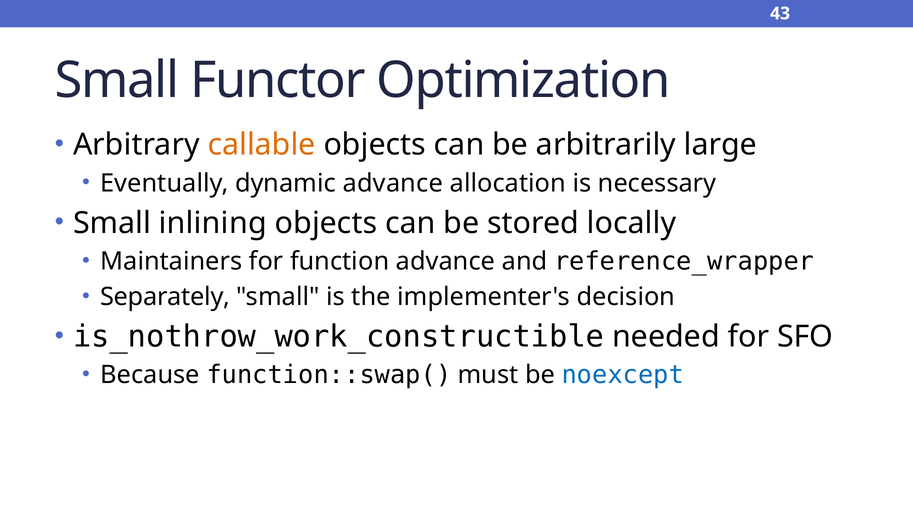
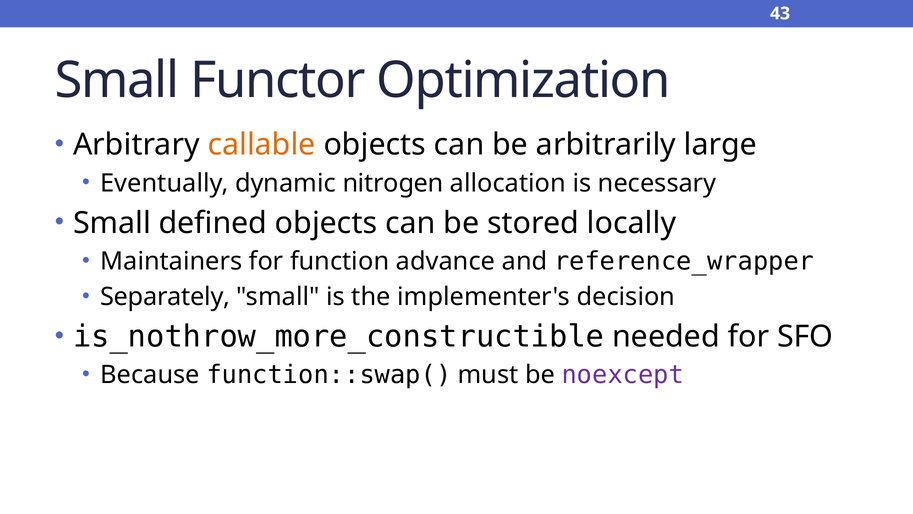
dynamic advance: advance -> nitrogen (393, 183)
inlining: inlining -> defined (213, 223)
is_nothrow_work_constructible: is_nothrow_work_constructible -> is_nothrow_more_constructible (339, 337)
noexcept colour: blue -> purple (623, 375)
